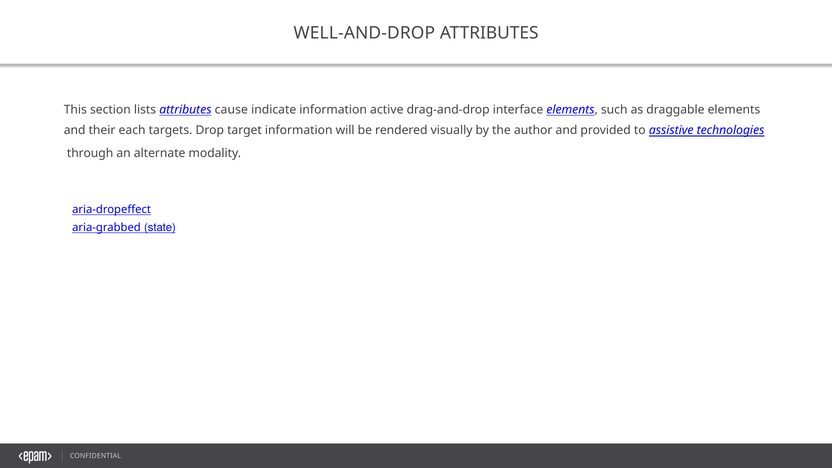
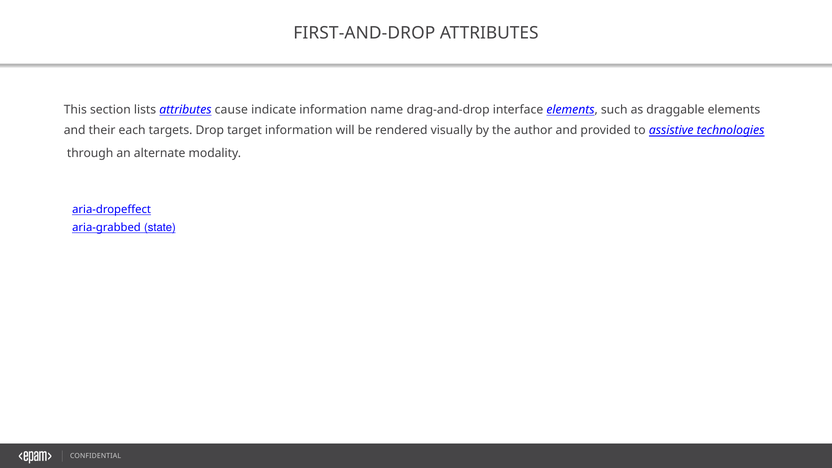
WELL-AND-DROP: WELL-AND-DROP -> FIRST-AND-DROP (364, 33)
active: active -> name (387, 110)
